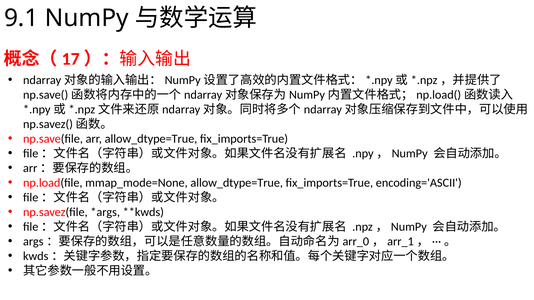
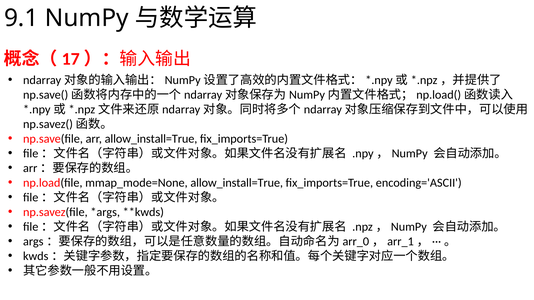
arr allow_dtype=True: allow_dtype=True -> allow_install=True (151, 139)
mmap_mode=None allow_dtype=True: allow_dtype=True -> allow_install=True (237, 183)
